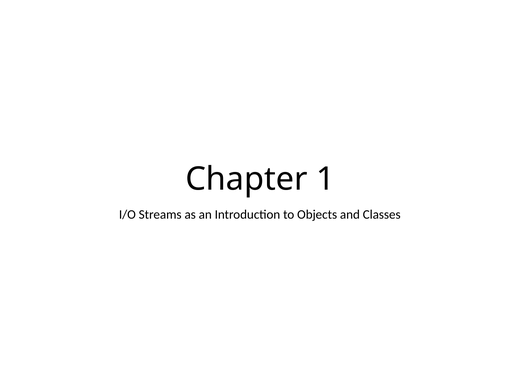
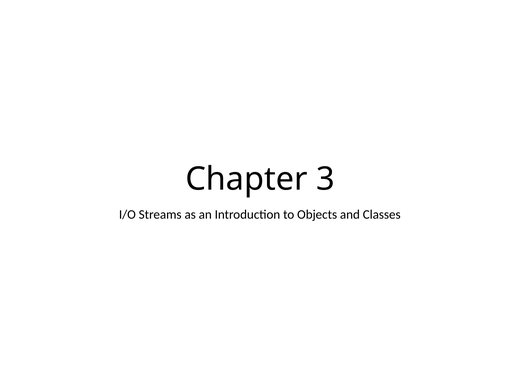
1: 1 -> 3 (325, 179)
